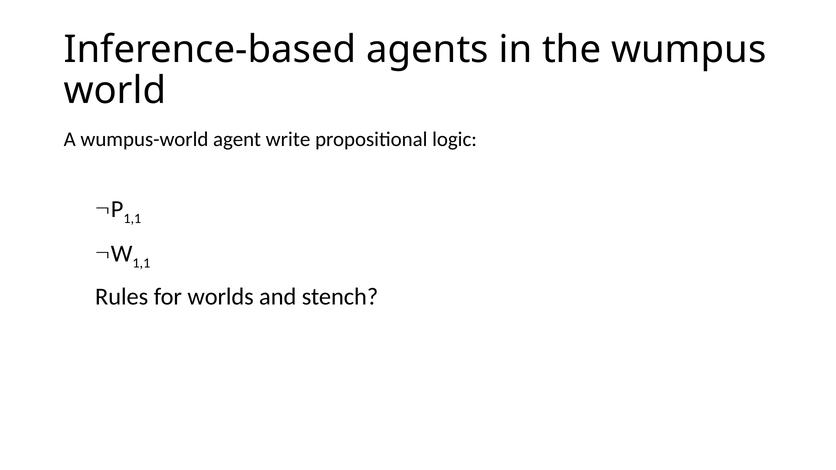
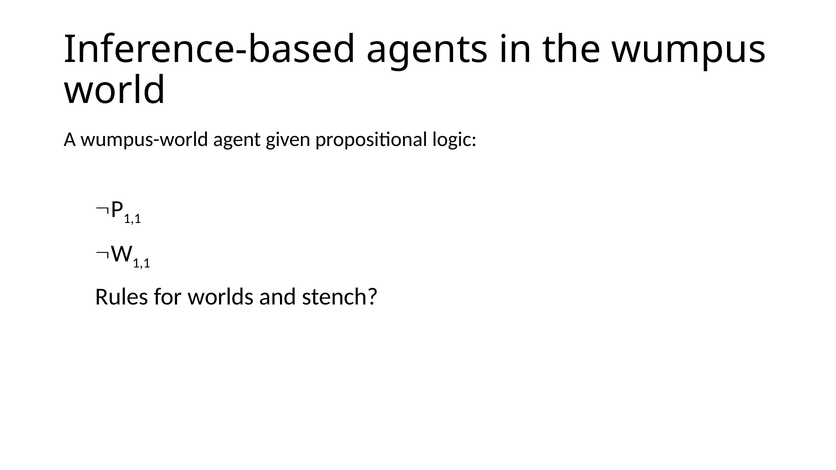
write: write -> given (288, 139)
